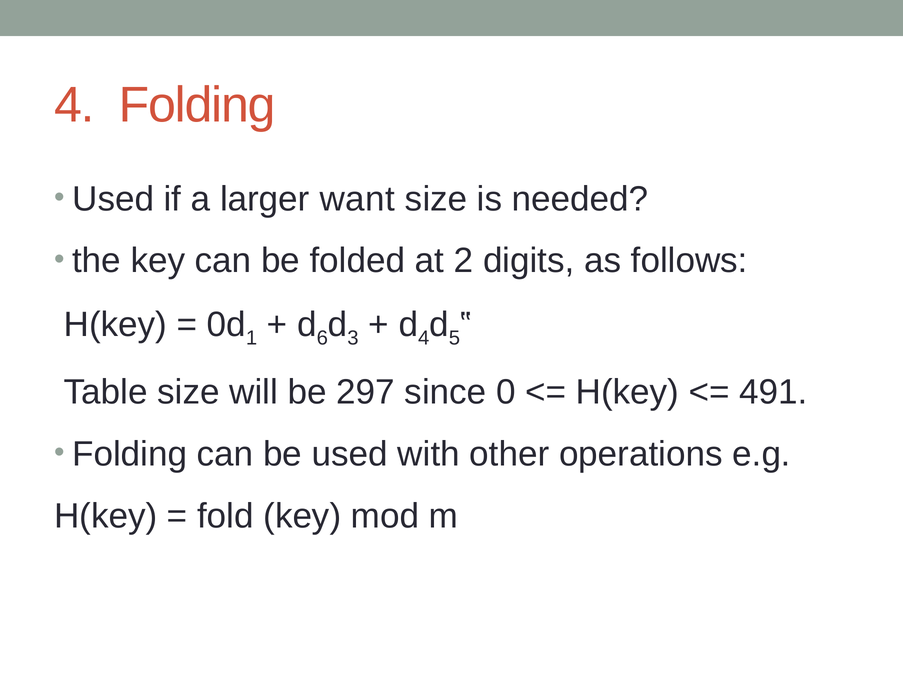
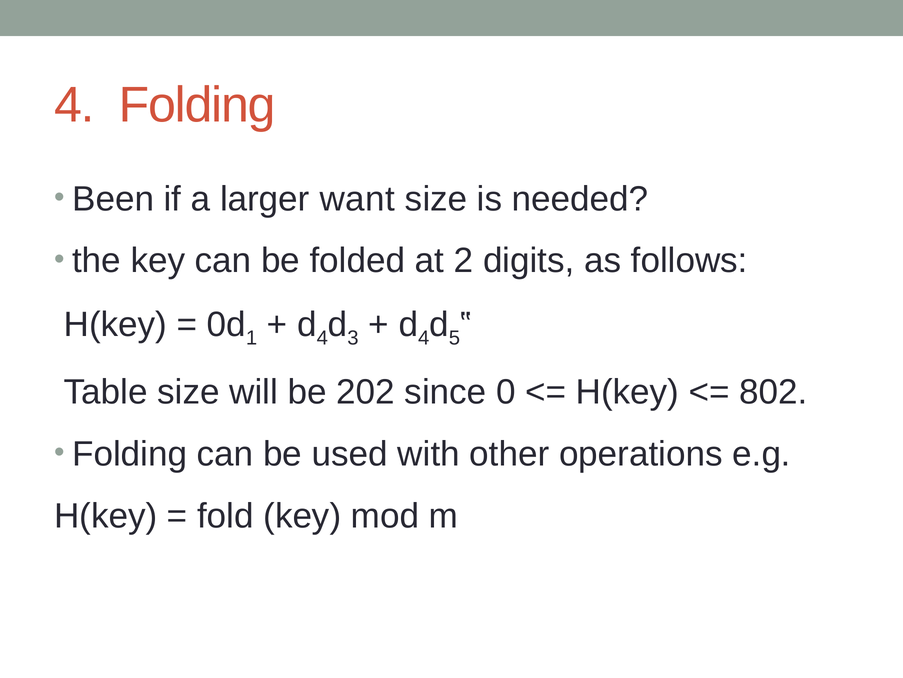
Used: Used -> Been (113, 199)
6: 6 -> 4 (322, 338)
297: 297 -> 202 (366, 392)
491: 491 -> 802 (774, 392)
